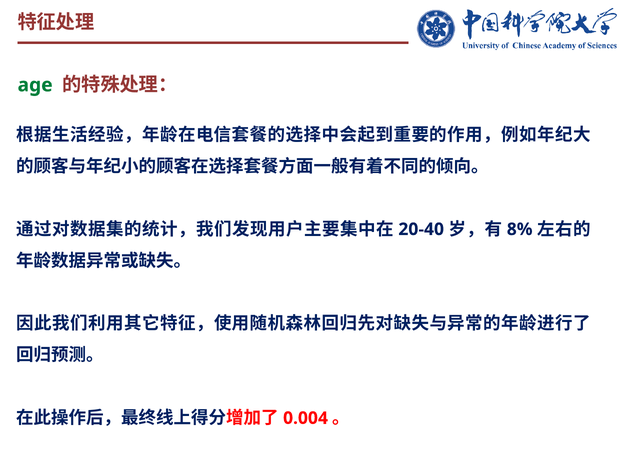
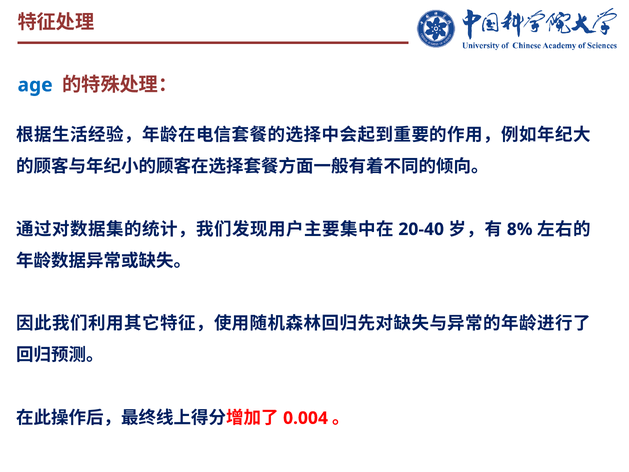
age colour: green -> blue (35, 85)
